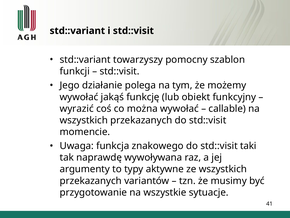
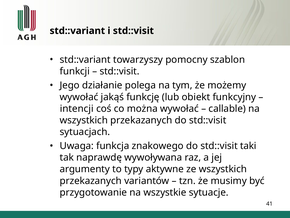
wyrazić: wyrazić -> intencji (77, 108)
momencie: momencie -> sytuacjach (85, 132)
